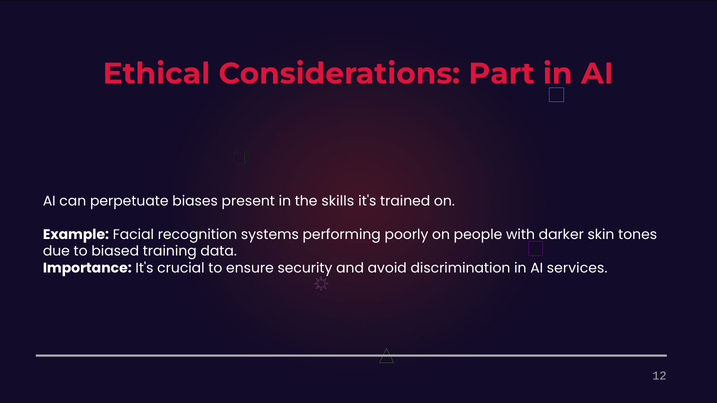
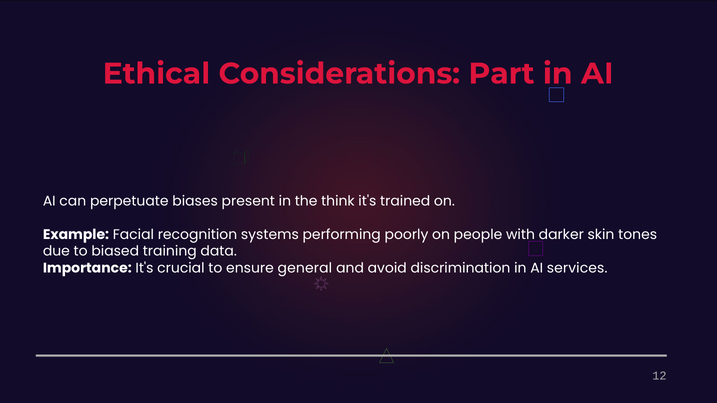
skills: skills -> think (338, 201)
security: security -> general (305, 268)
